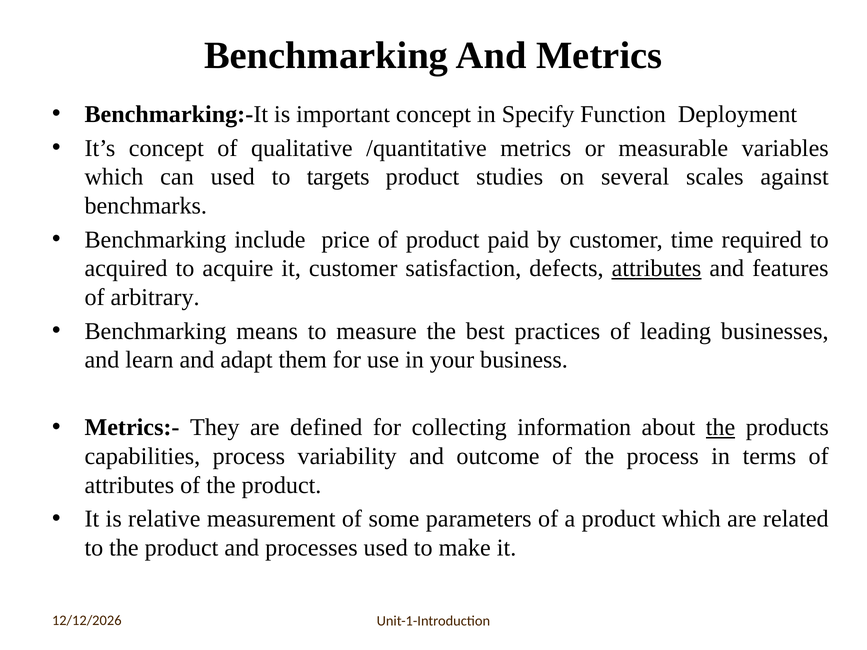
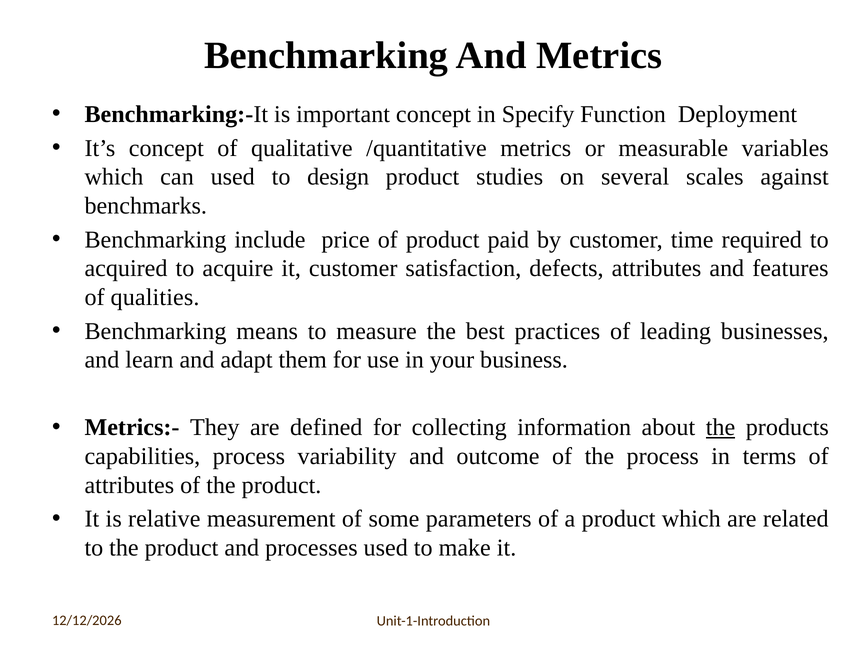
targets: targets -> design (338, 177)
attributes underline: present -> none (657, 269)
arbitrary: arbitrary -> qualities (155, 298)
